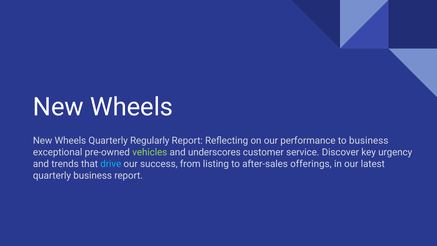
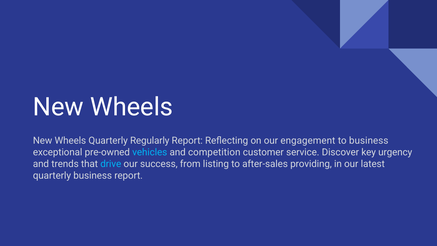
performance: performance -> engagement (308, 141)
vehicles colour: light green -> light blue (150, 152)
underscores: underscores -> competition (214, 152)
offerings: offerings -> providing (311, 164)
